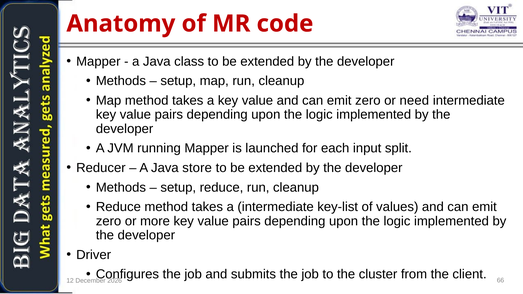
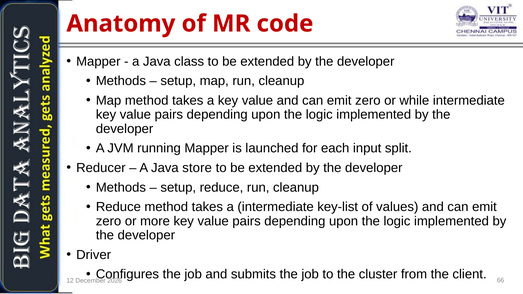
need: need -> while (414, 101)
